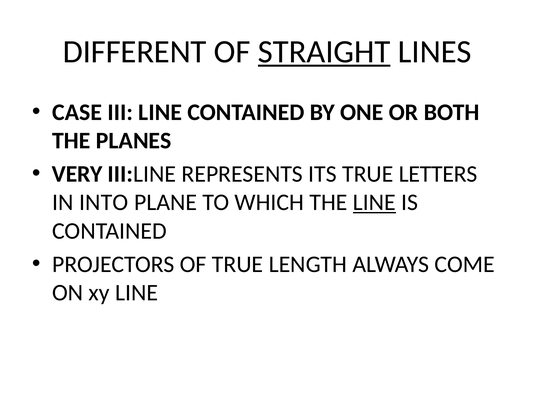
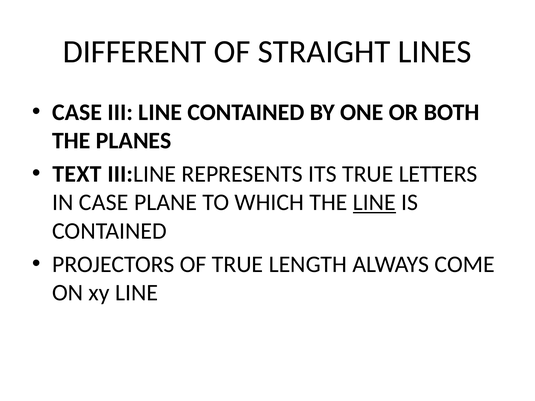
STRAIGHT underline: present -> none (324, 52)
VERY: VERY -> TEXT (77, 174)
IN INTO: INTO -> CASE (104, 203)
